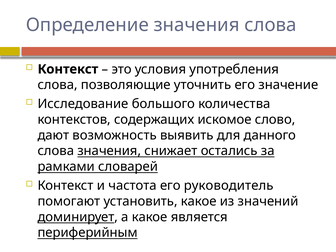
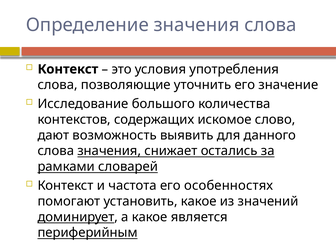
руководитель: руководитель -> особенностях (229, 186)
